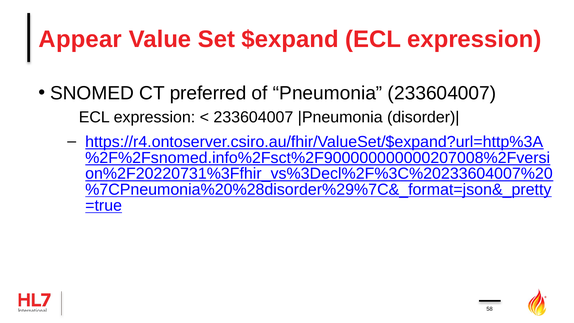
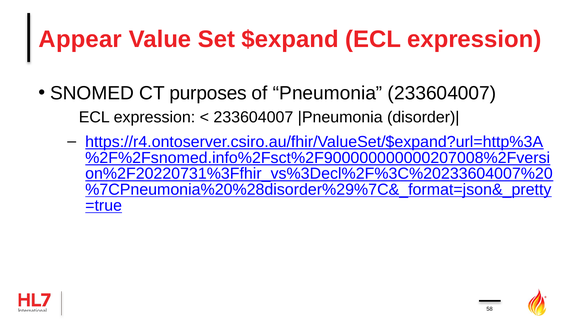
preferred: preferred -> purposes (208, 93)
